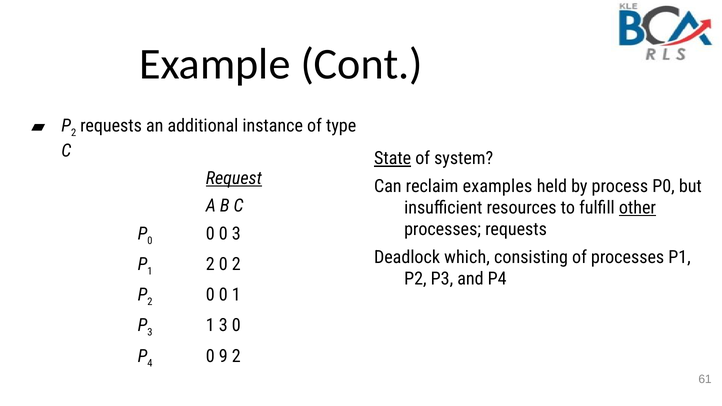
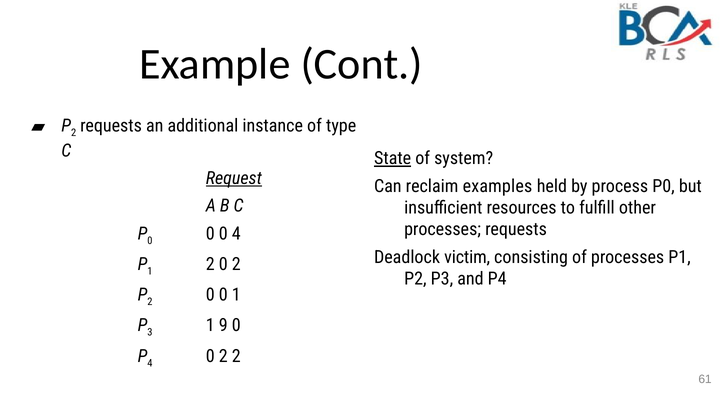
other underline: present -> none (637, 208)
0 3: 3 -> 4 (236, 234)
which: which -> victim (467, 257)
1 3: 3 -> 9 (223, 326)
9: 9 -> 2 (223, 356)
